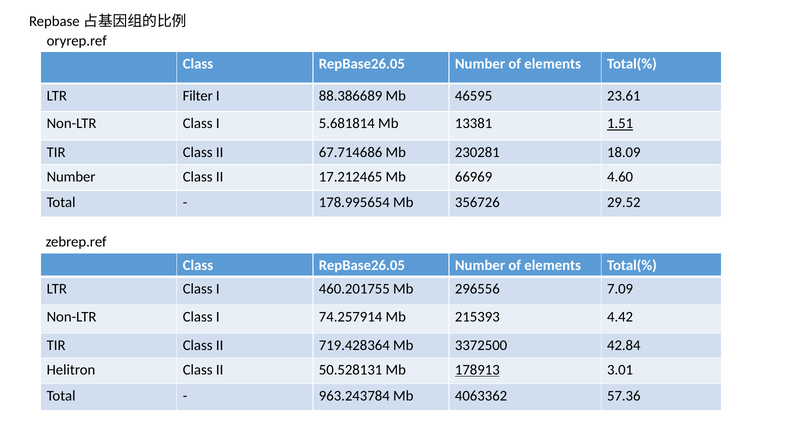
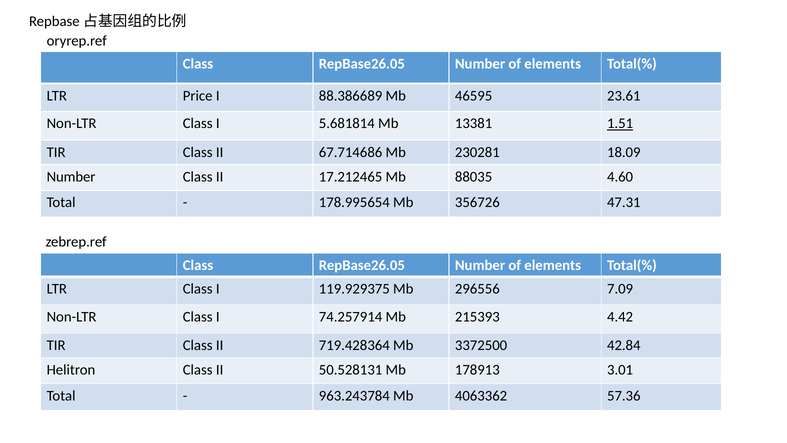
Filter: Filter -> Price (198, 96)
66969: 66969 -> 88035 (474, 177)
29.52: 29.52 -> 47.31 (624, 202)
460.201755: 460.201755 -> 119.929375 (354, 289)
178913 underline: present -> none (477, 370)
